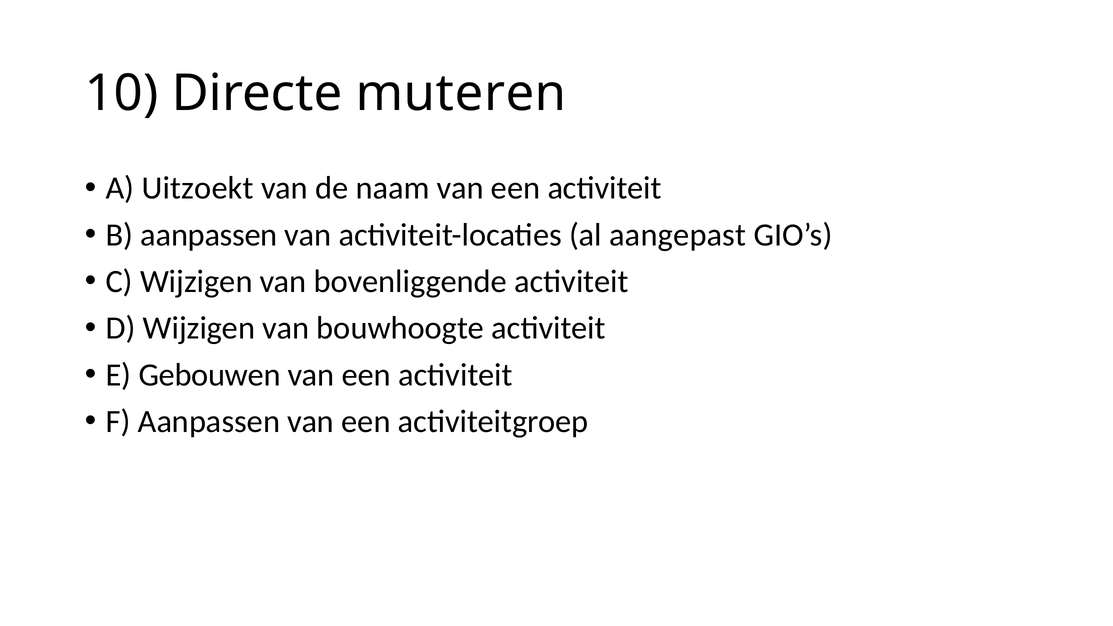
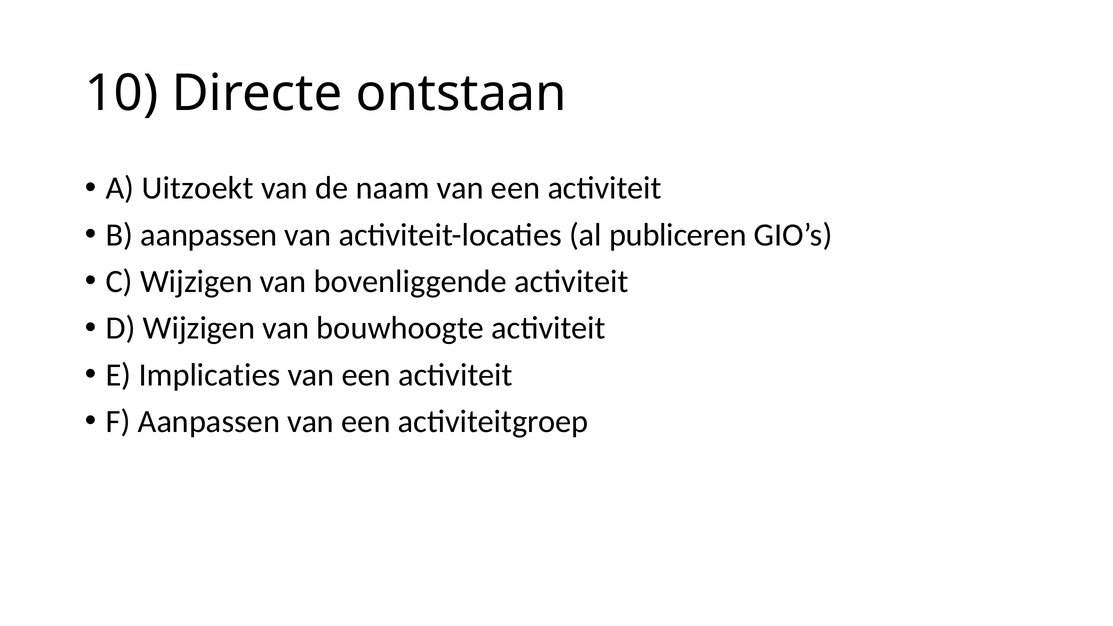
muteren: muteren -> ontstaan (461, 93)
aangepast: aangepast -> publiceren (678, 235)
Gebouwen: Gebouwen -> Implicaties (210, 375)
